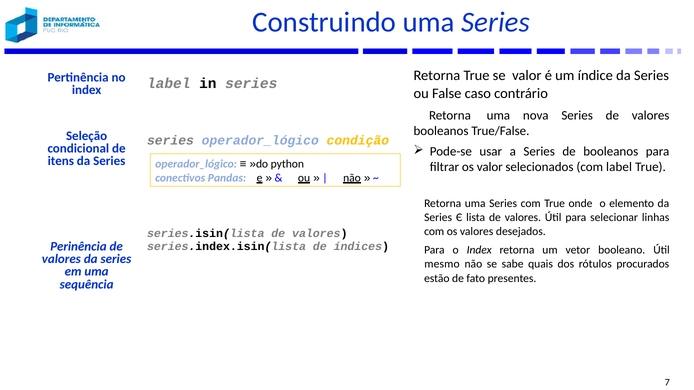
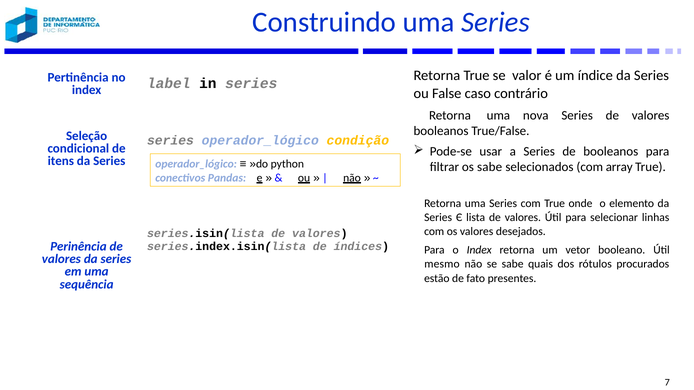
os valor: valor -> sabe (490, 167)
com label: label -> array (619, 167)
